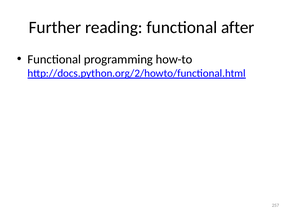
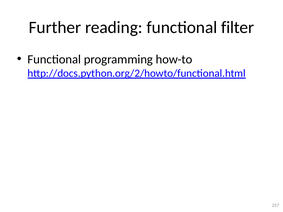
after: after -> filter (238, 27)
